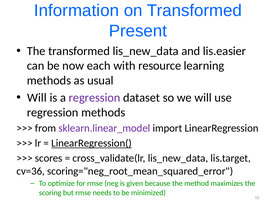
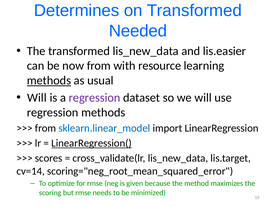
Information: Information -> Determines (77, 11)
Present: Present -> Needed (138, 31)
now each: each -> from (99, 66)
methods underline: none -> present (49, 80)
sklearn.linear_model colour: purple -> blue (104, 128)
cv=36: cv=36 -> cv=14 (31, 171)
